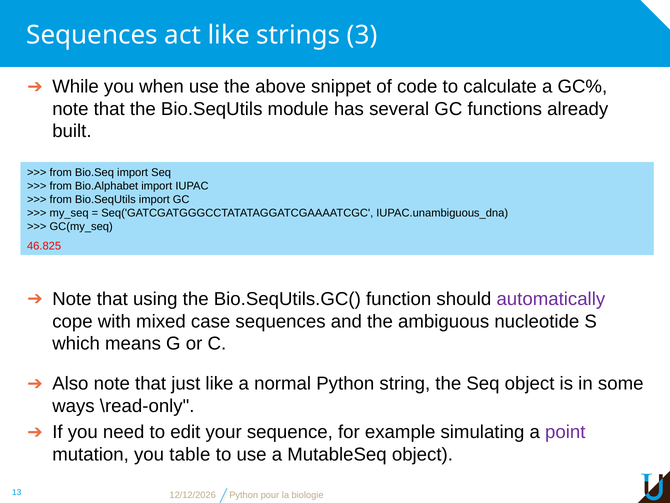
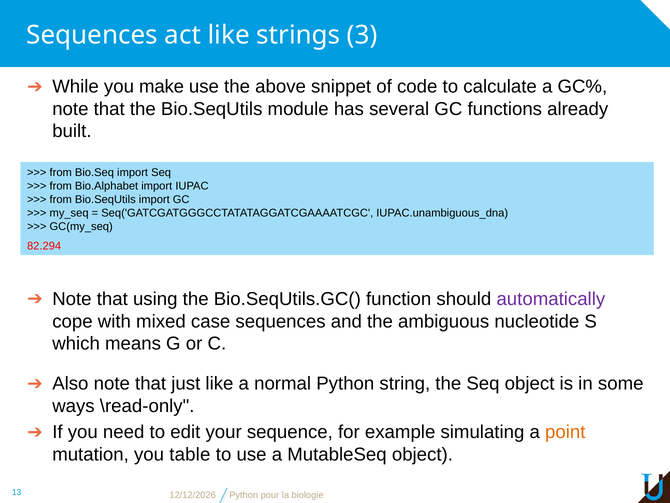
when: when -> make (162, 86)
46.825: 46.825 -> 82.294 (44, 246)
point colour: purple -> orange (565, 432)
